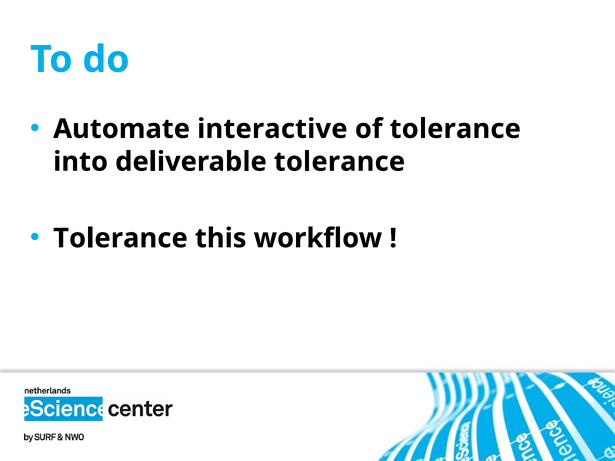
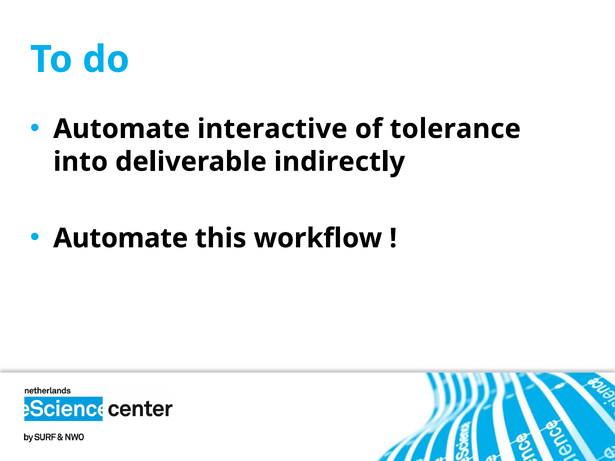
deliverable tolerance: tolerance -> indirectly (339, 162)
Tolerance: Tolerance -> Automate (121, 238)
